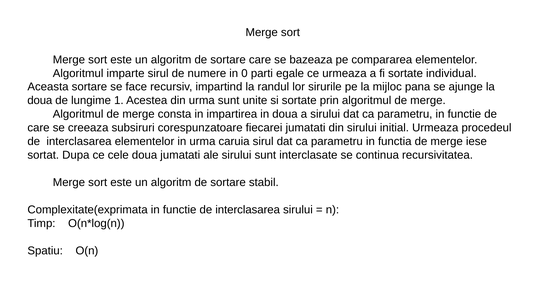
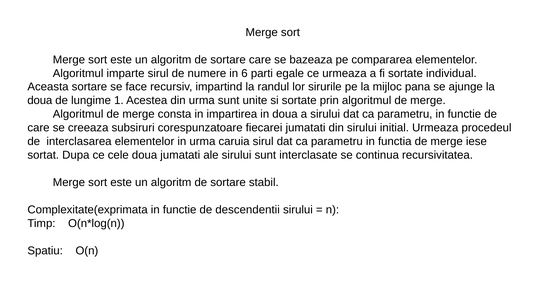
0: 0 -> 6 (244, 73)
functie de interclasarea: interclasarea -> descendentii (248, 210)
